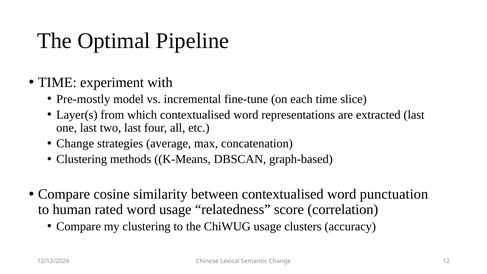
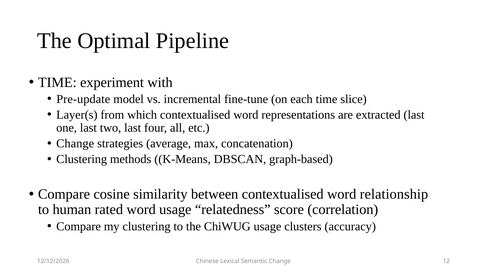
Pre-mostly: Pre-mostly -> Pre-update (83, 99)
punctuation: punctuation -> relationship (394, 194)
